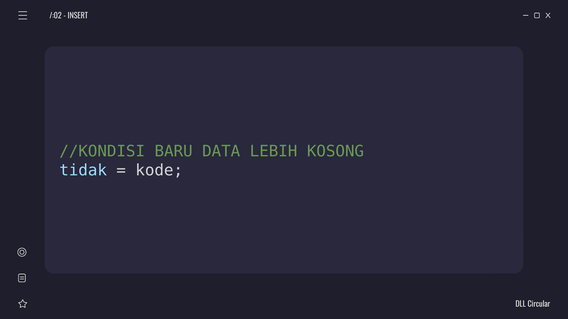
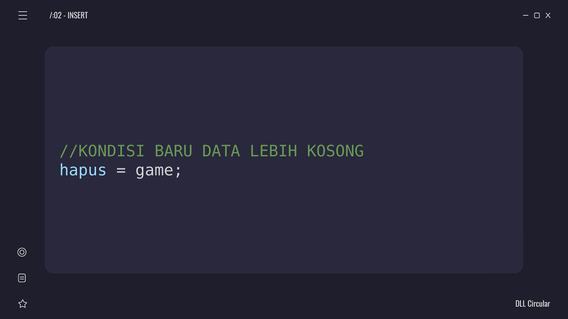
tidak: tidak -> hapus (83, 171)
kode: kode -> game (159, 171)
